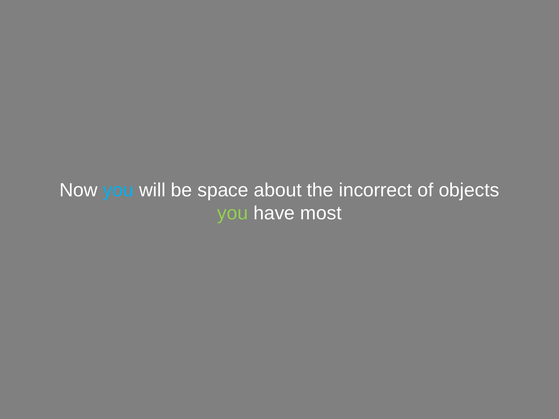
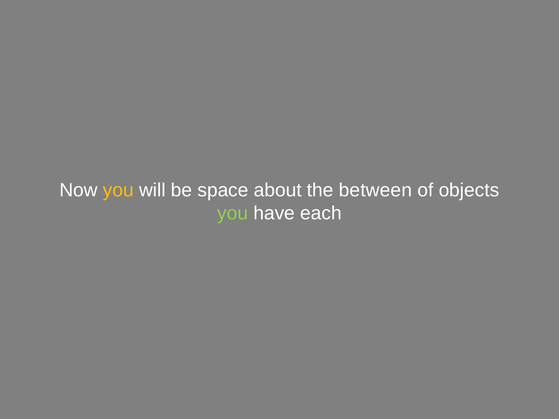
you colour: light blue -> yellow (118, 190)
incorrect: incorrect -> between (375, 190)
most: most -> each (321, 213)
